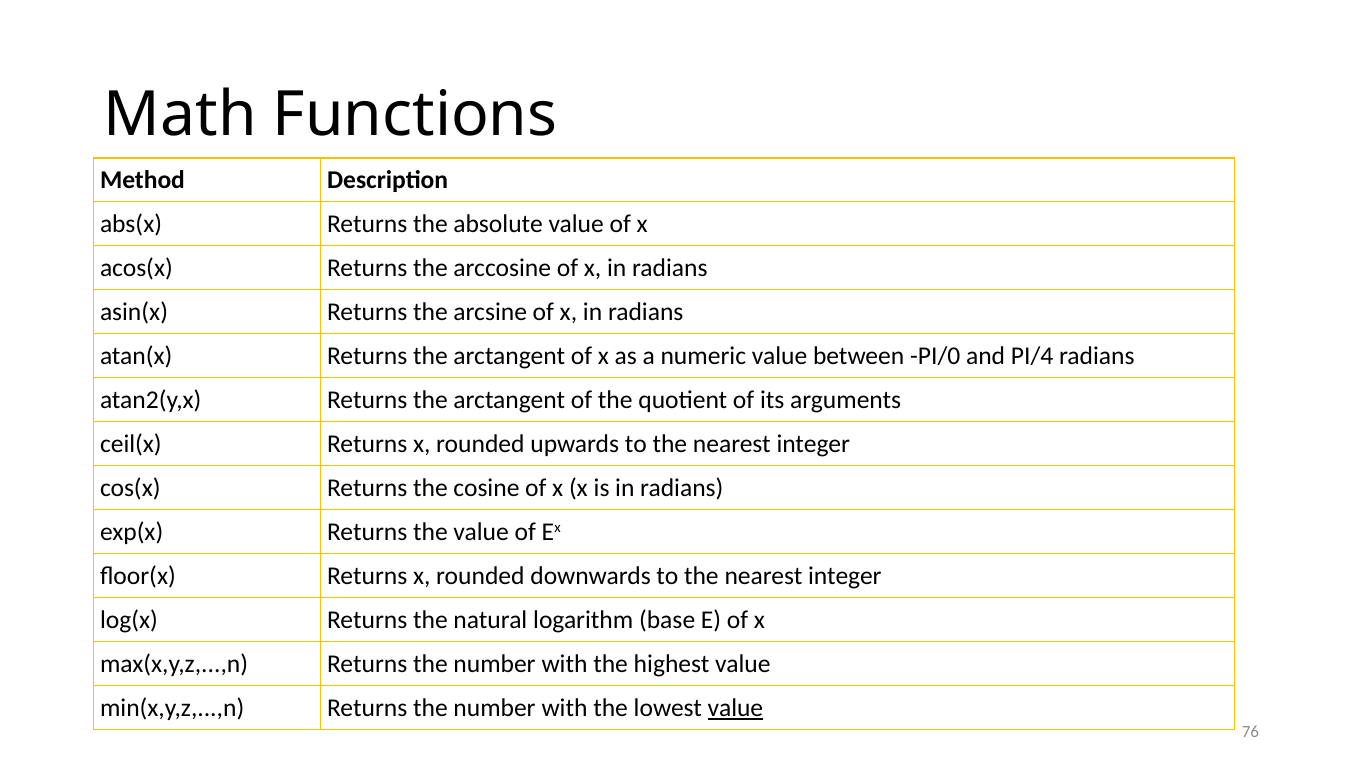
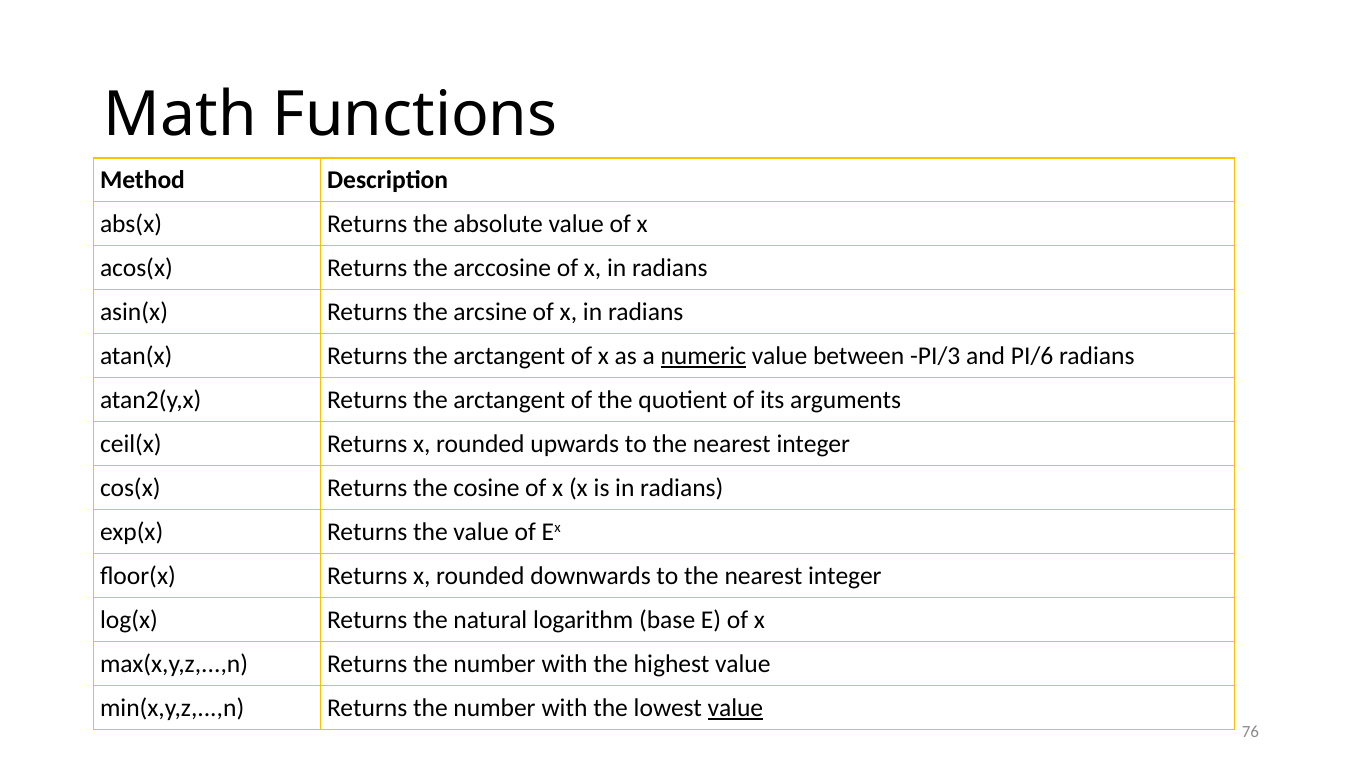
numeric underline: none -> present (703, 356)
PI/0: PI/0 -> PI/3 (935, 356)
PI/4: PI/4 -> PI/6 (1032, 356)
